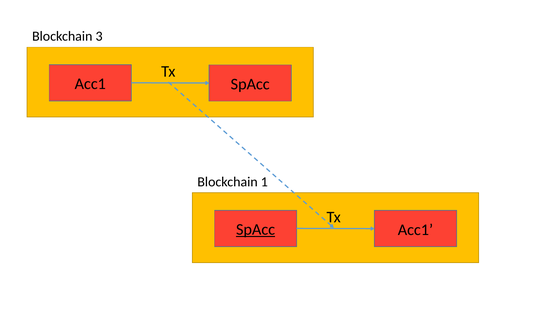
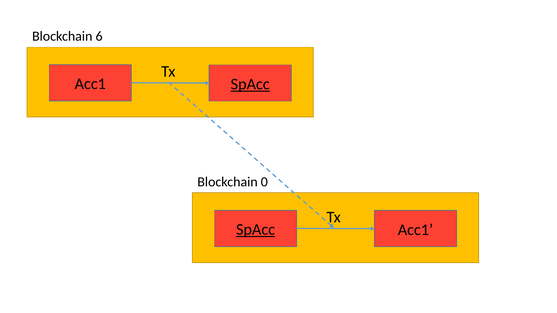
3: 3 -> 6 (99, 36)
SpAcc underline: none -> present (250, 84)
1: 1 -> 0 (264, 182)
